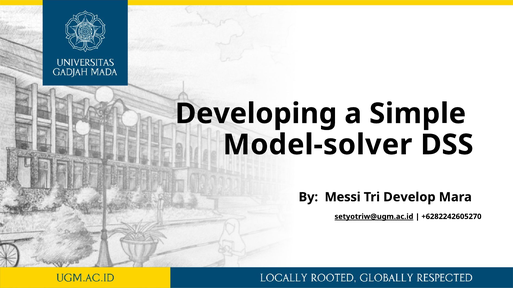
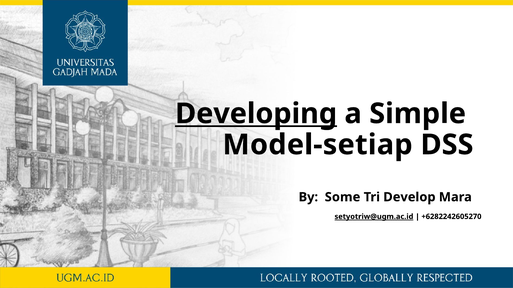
Developing underline: none -> present (256, 114)
Model-solver: Model-solver -> Model-setiap (318, 145)
Messi: Messi -> Some (343, 197)
